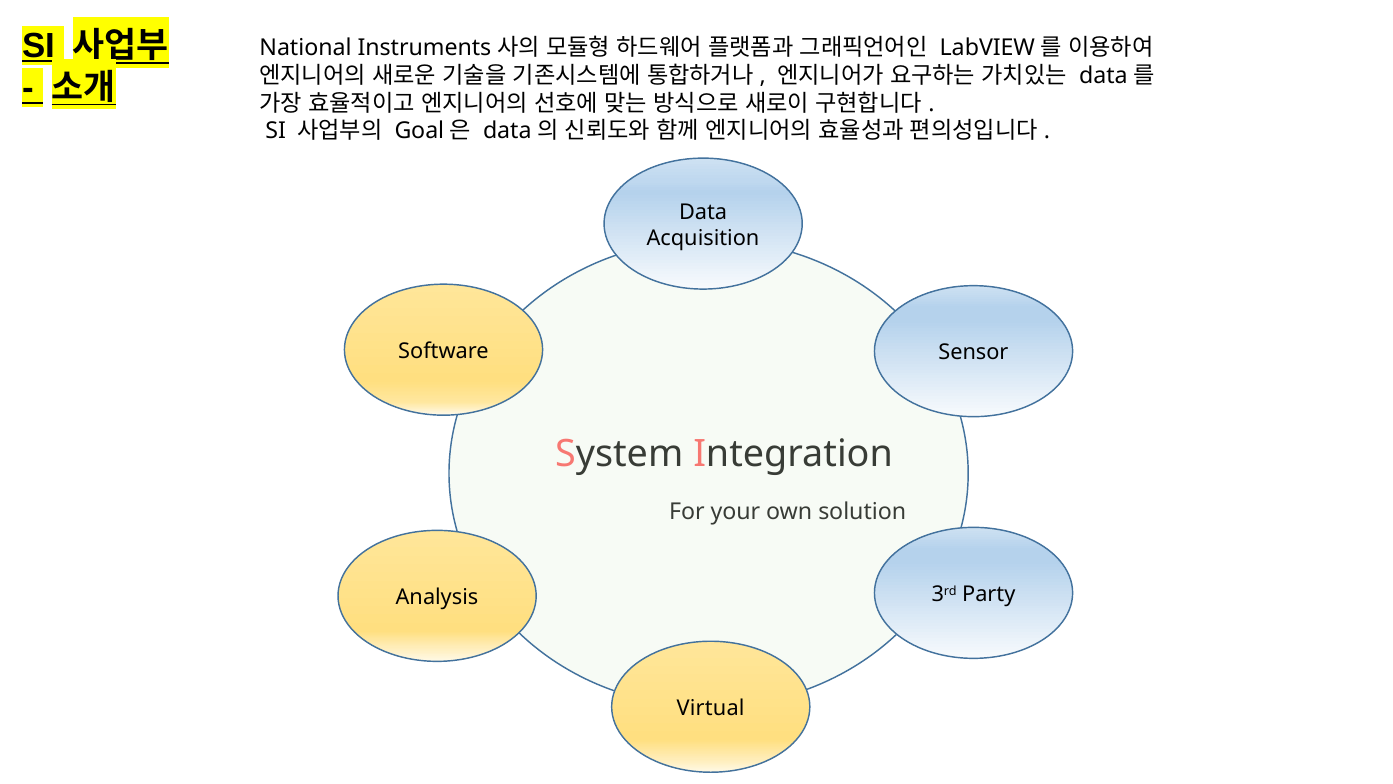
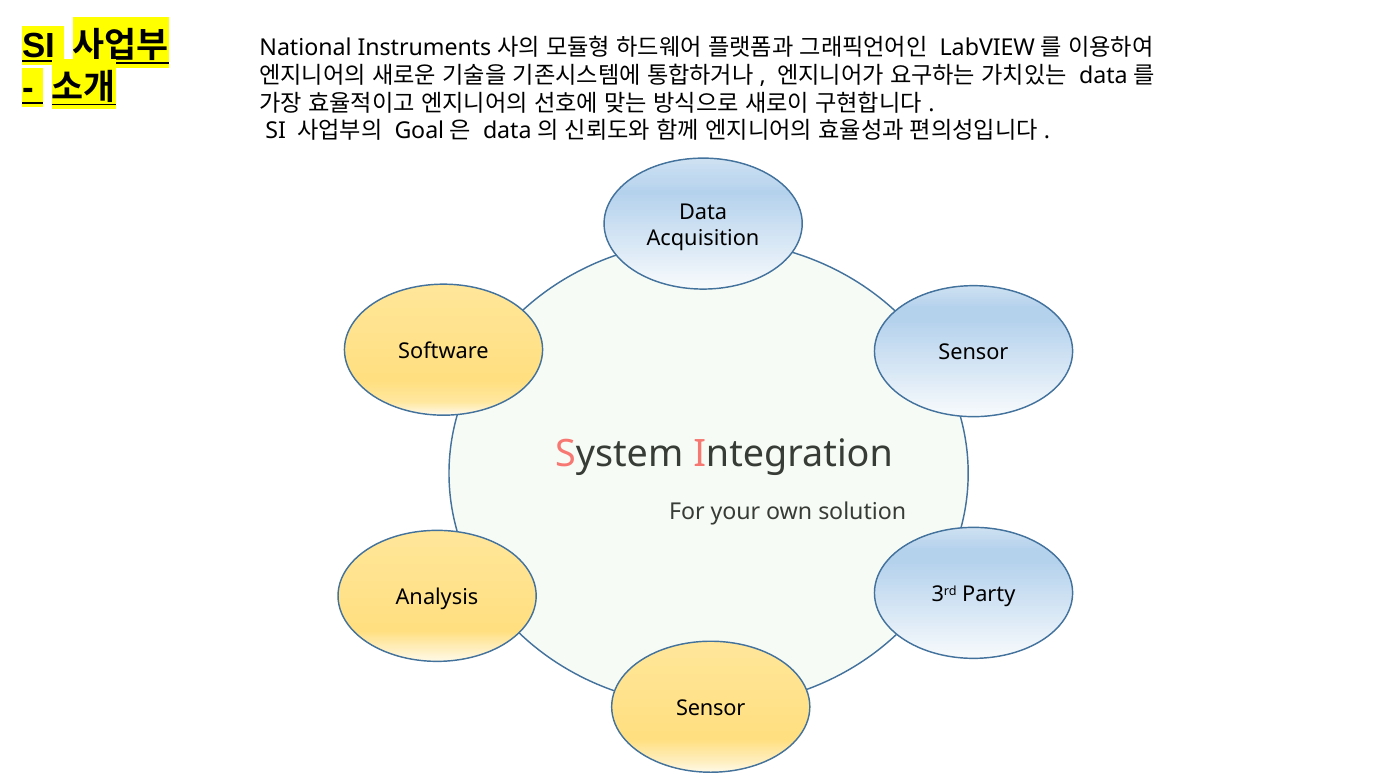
Virtual: Virtual -> Sensor (711, 708)
